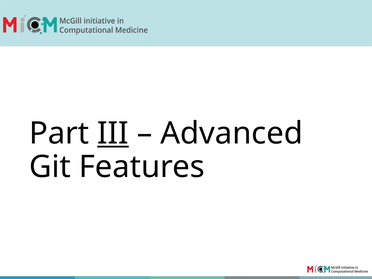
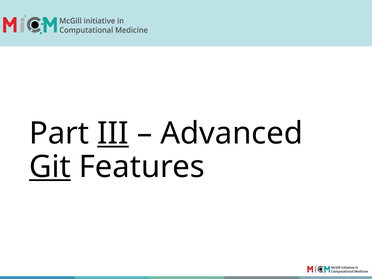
Git underline: none -> present (50, 167)
